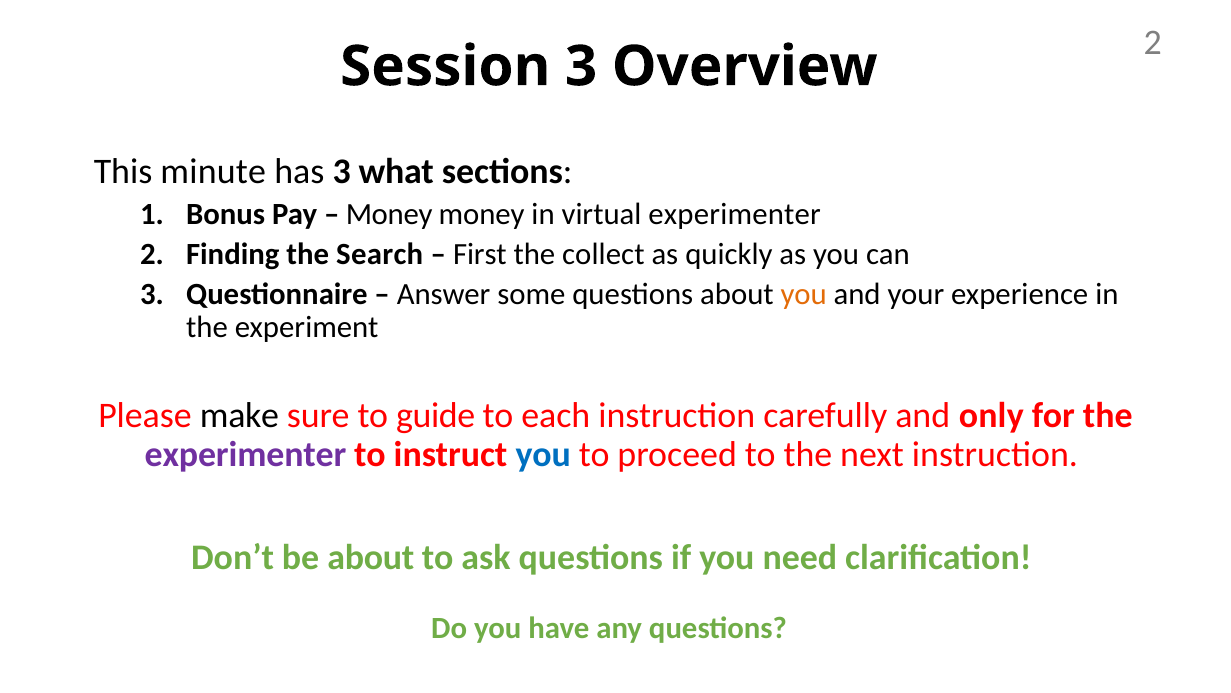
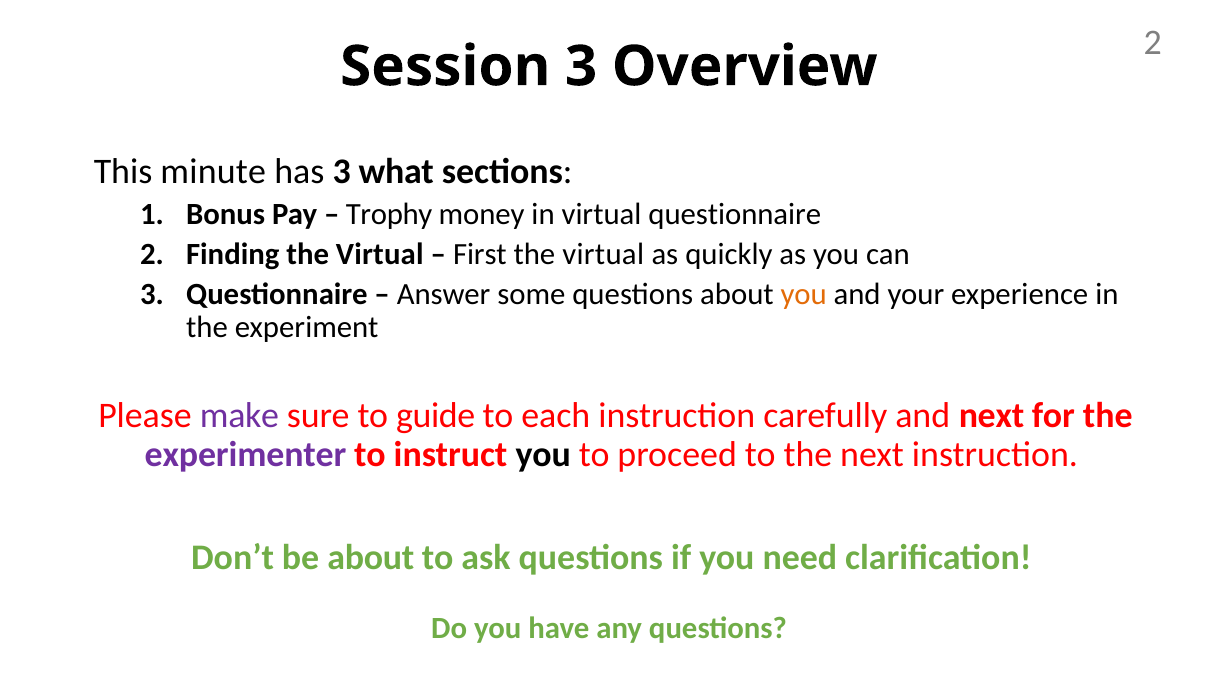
Money: Money -> Trophy (389, 214)
virtual experimenter: experimenter -> questionnaire (735, 214)
Finding the Search: Search -> Virtual (380, 254)
collect: collect -> virtual (603, 254)
make colour: black -> purple (240, 415)
and only: only -> next (991, 415)
you colour: blue -> black (543, 454)
